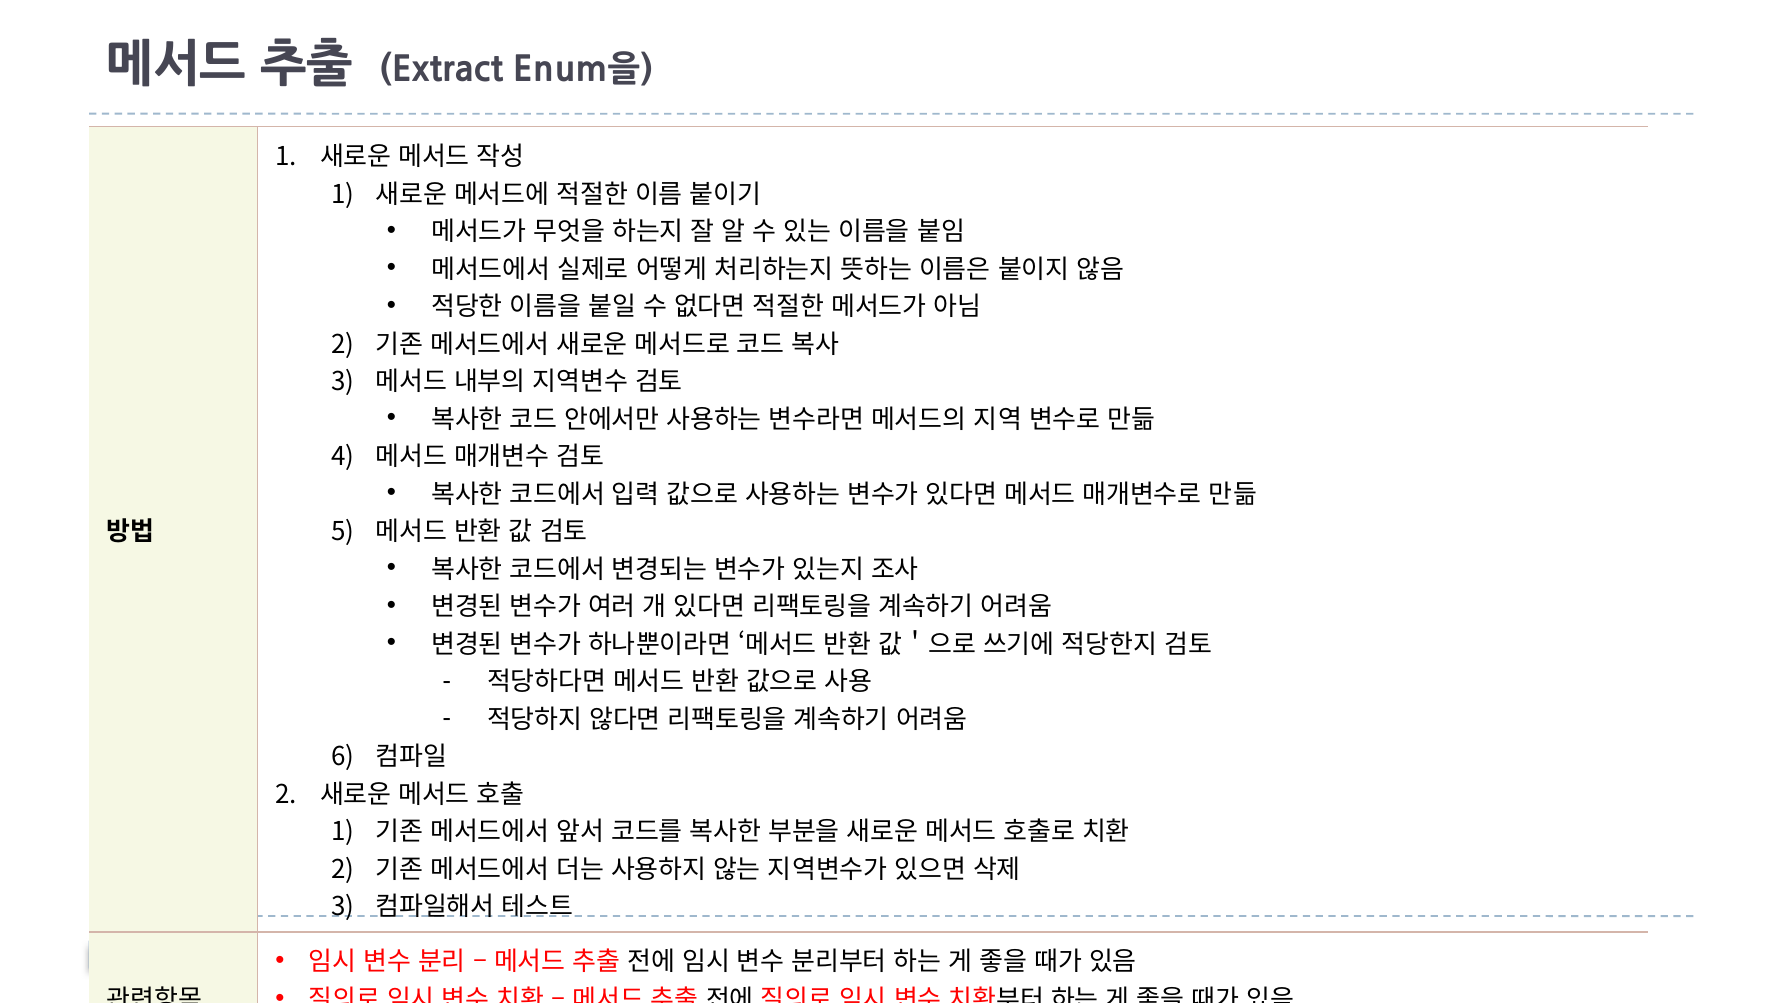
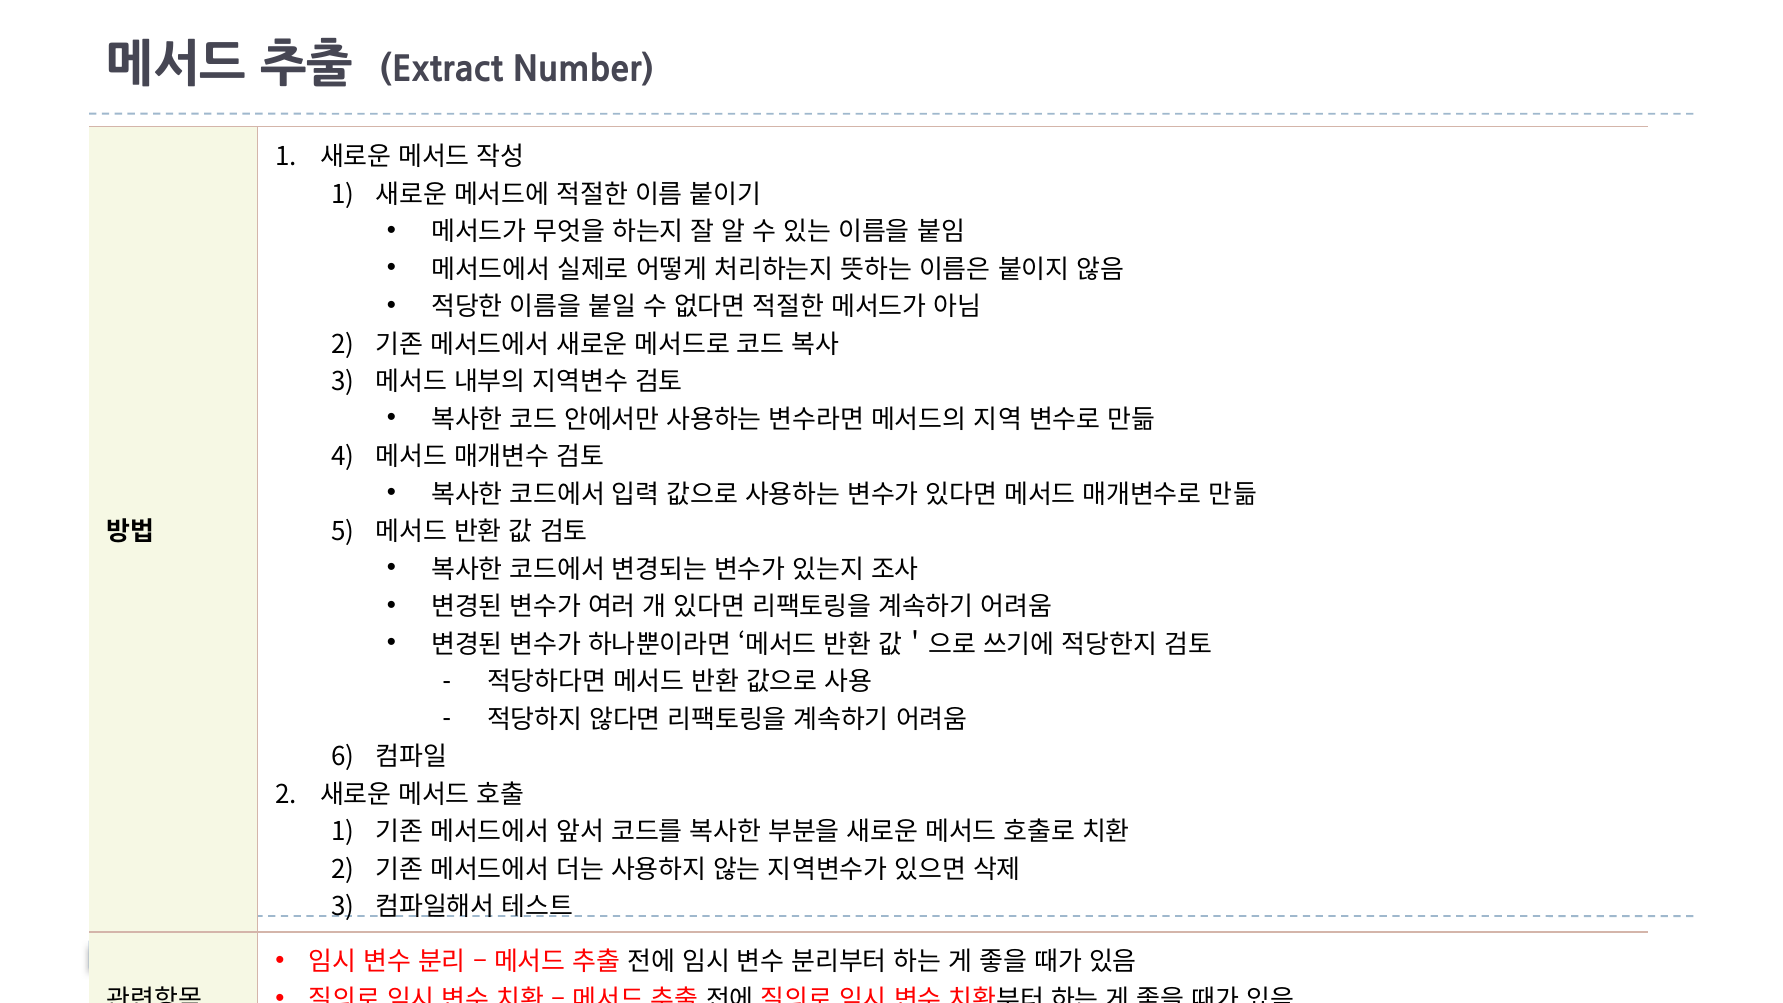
Enum을: Enum을 -> Number (583, 70)
